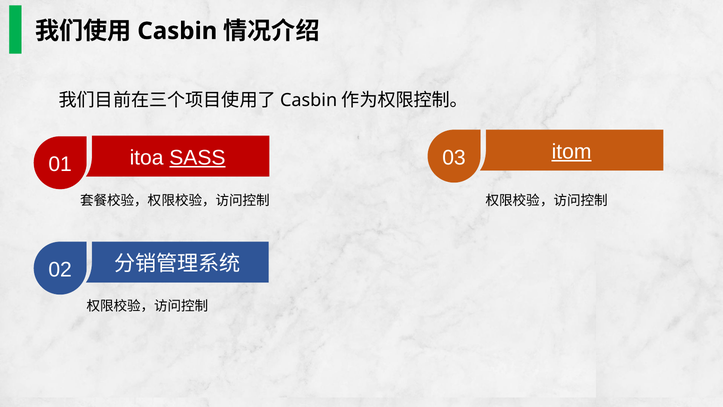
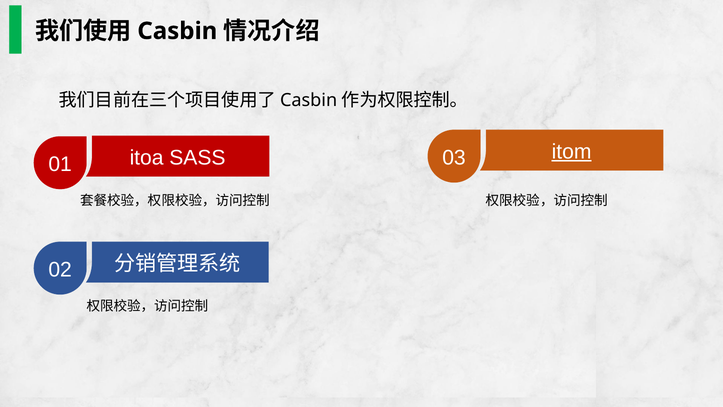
SASS underline: present -> none (197, 157)
